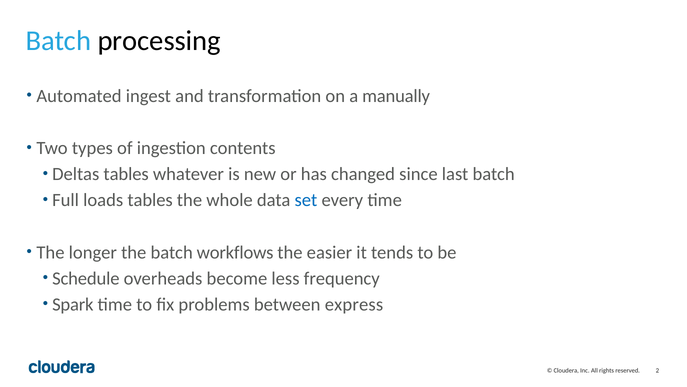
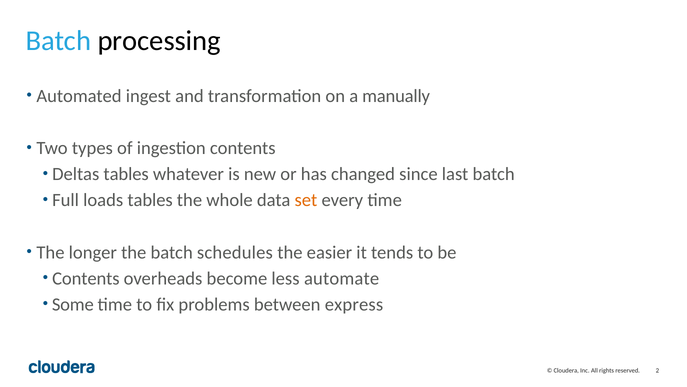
set colour: blue -> orange (306, 200)
workflows: workflows -> schedules (235, 252)
Schedule: Schedule -> Contents (86, 278)
frequency: frequency -> automate (342, 278)
Spark: Spark -> Some (73, 304)
